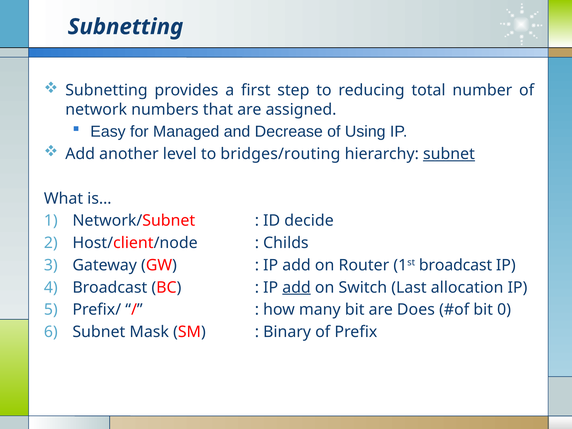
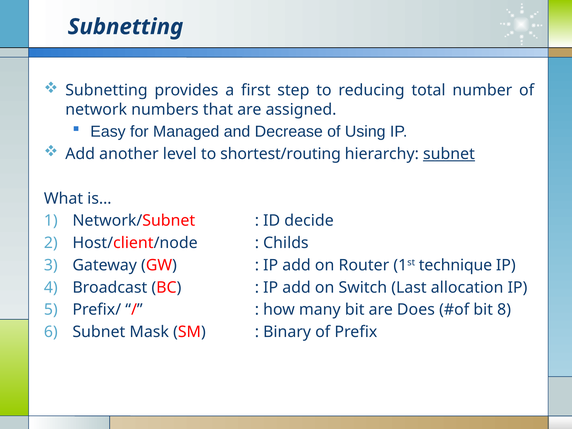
bridges/routing: bridges/routing -> shortest/routing (281, 154)
1st broadcast: broadcast -> technique (456, 265)
add underline: present -> none (297, 287)
0: 0 -> 8 (504, 310)
